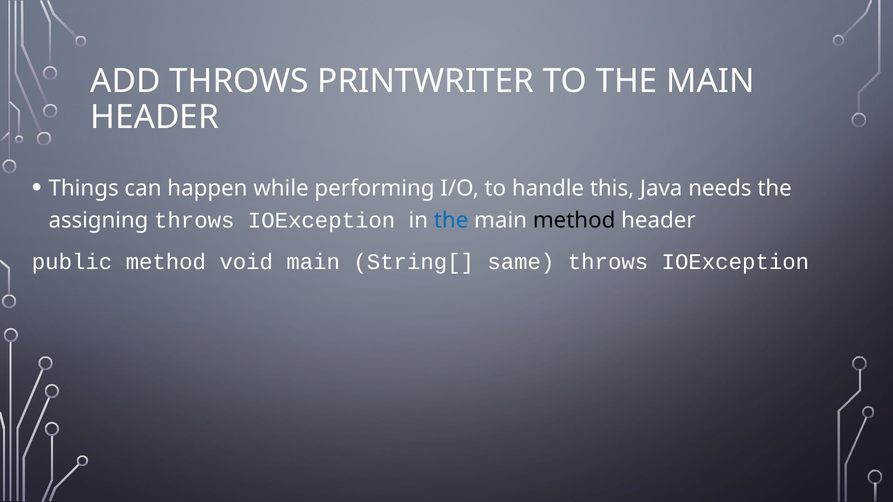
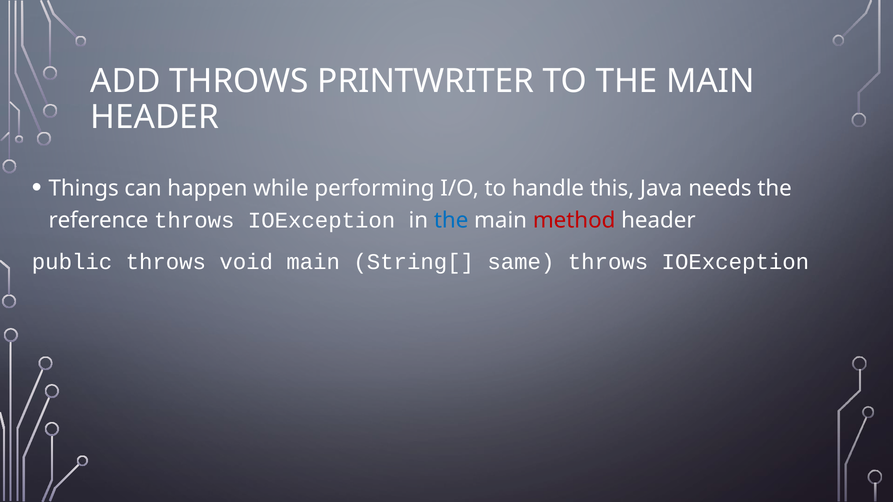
assigning: assigning -> reference (98, 221)
method colour: black -> red (574, 221)
public method: method -> throws (166, 262)
